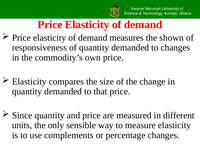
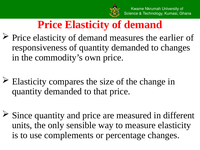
shown: shown -> earlier (172, 38)
